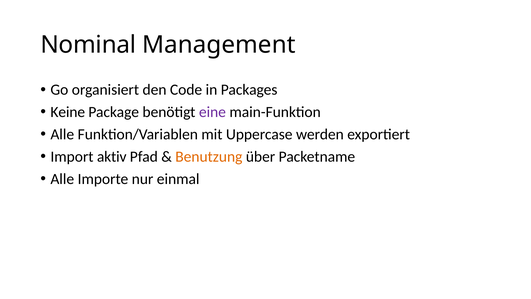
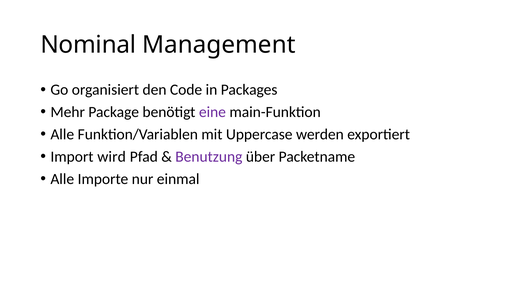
Keine: Keine -> Mehr (68, 112)
aktiv: aktiv -> wird (112, 157)
Benutzung colour: orange -> purple (209, 157)
